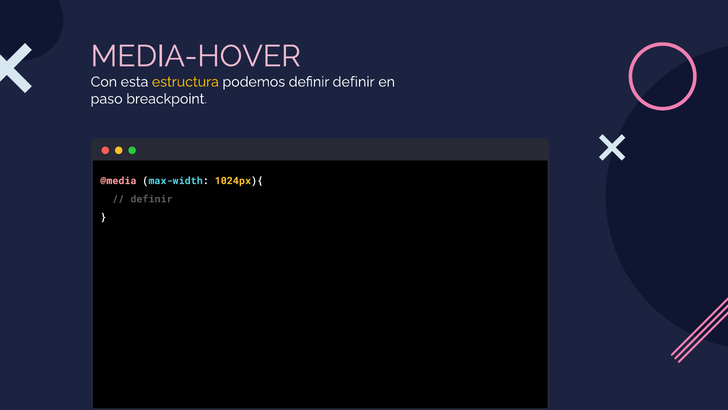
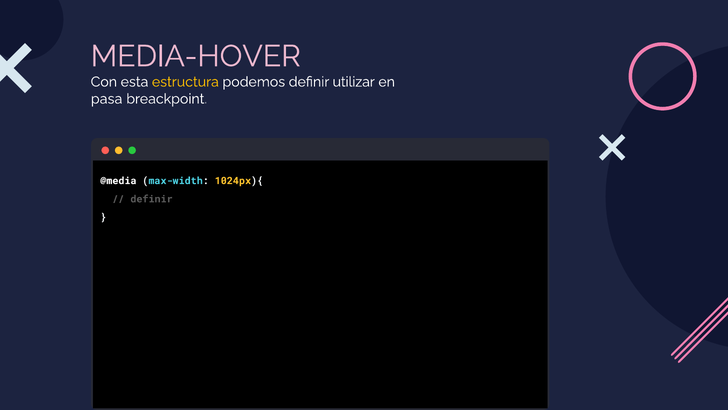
definir definir: definir -> utilizar (354, 82)
paso: paso -> pasa (107, 99)
@media colour: pink -> white (118, 181)
